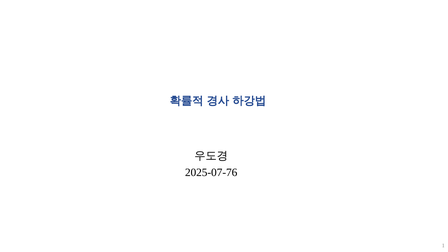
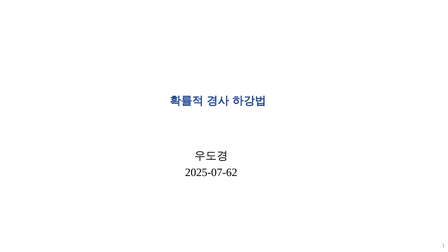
2025-07-76: 2025-07-76 -> 2025-07-62 (211, 172)
